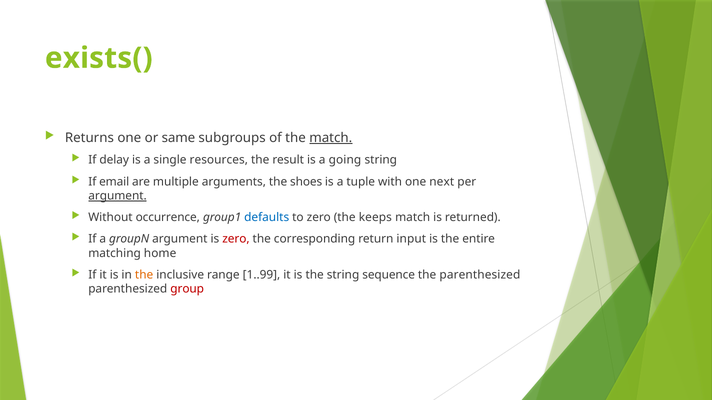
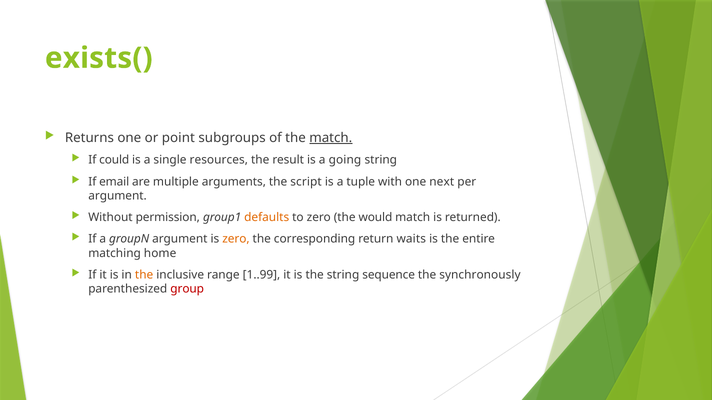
same: same -> point (178, 138)
delay: delay -> could (114, 160)
shoes: shoes -> script (306, 182)
argument underline: present -> none (118, 196)
occurrence: occurrence -> permission (168, 218)
defaults colour: blue -> orange (267, 218)
keeps: keeps -> would (375, 218)
zero colour: red -> orange (236, 239)
input: input -> waits (411, 239)
the parenthesized: parenthesized -> synchronously (480, 275)
